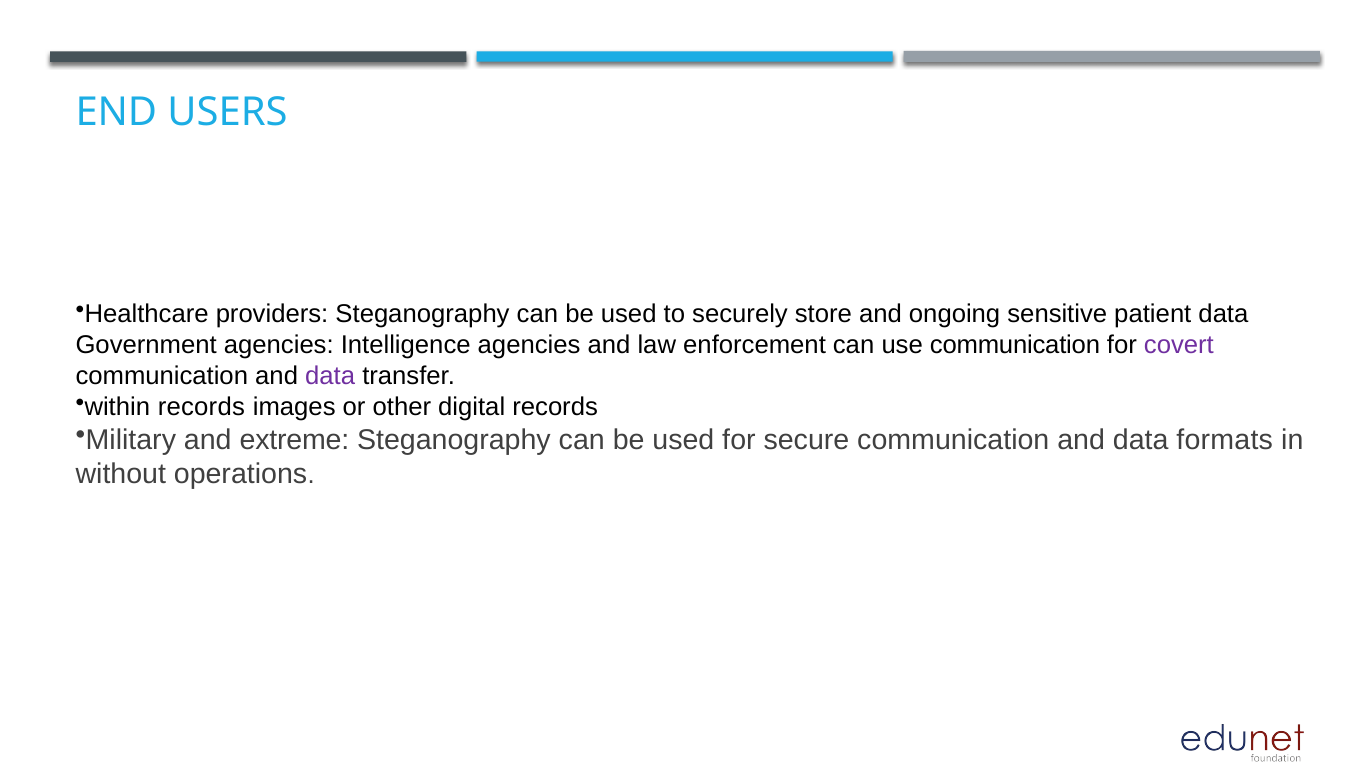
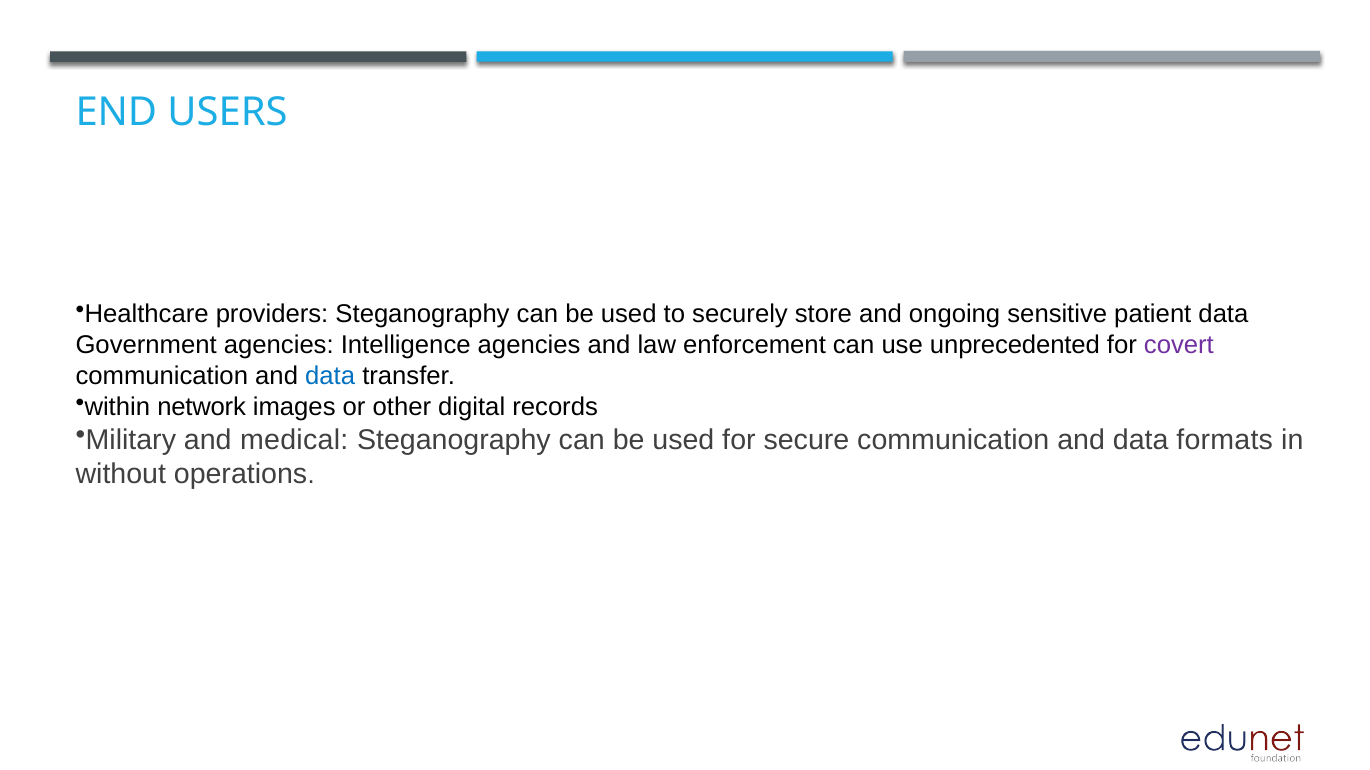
use communication: communication -> unprecedented (1015, 346)
data colour: purple -> blue (330, 376)
within records: records -> network (202, 407)
extreme: extreme -> medical (294, 440)
